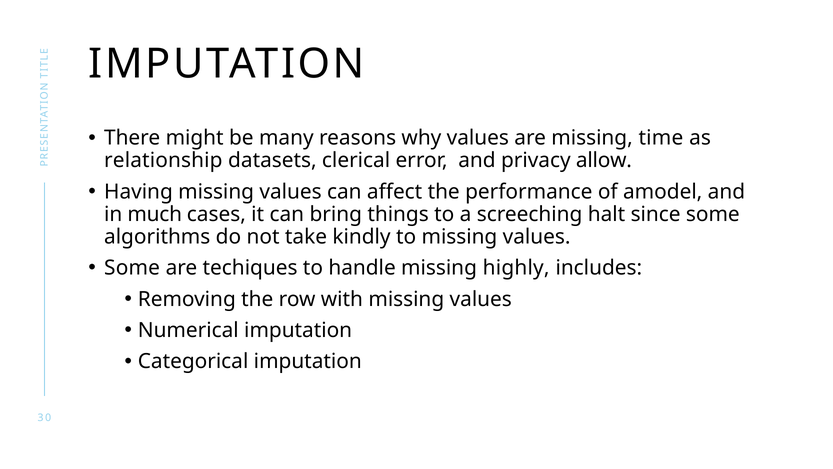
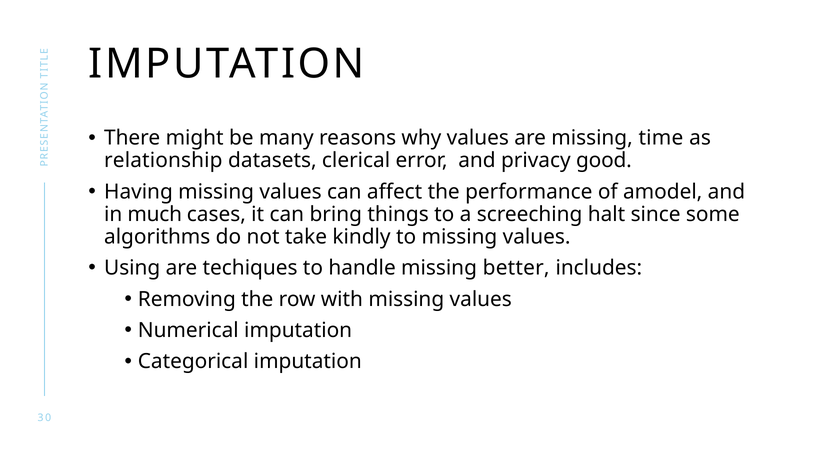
allow: allow -> good (604, 160)
Some: Some -> Using (132, 268)
highly: highly -> better (516, 268)
